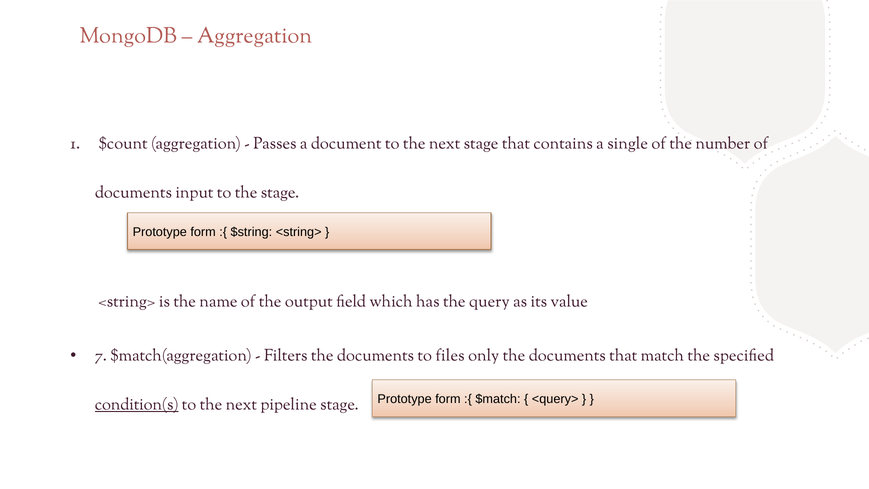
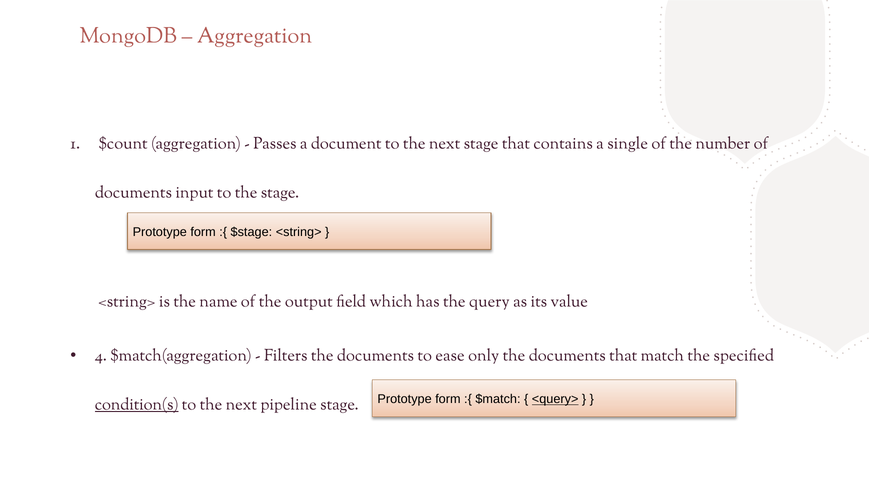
$string: $string -> $stage (251, 232)
7: 7 -> 4 (101, 355)
files: files -> ease (450, 355)
<query> underline: none -> present (555, 399)
